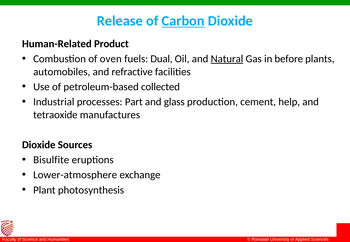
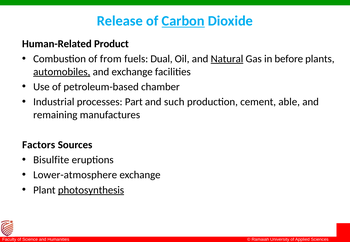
oven: oven -> from (111, 59)
automobiles underline: none -> present (62, 72)
and refractive: refractive -> exchange (132, 72)
collected: collected -> chamber (160, 87)
glass: glass -> such (174, 102)
help: help -> able (289, 102)
tetraoxide: tetraoxide -> remaining (55, 115)
Dioxide: Dioxide -> Factors (39, 145)
photosynthesis underline: none -> present (91, 190)
